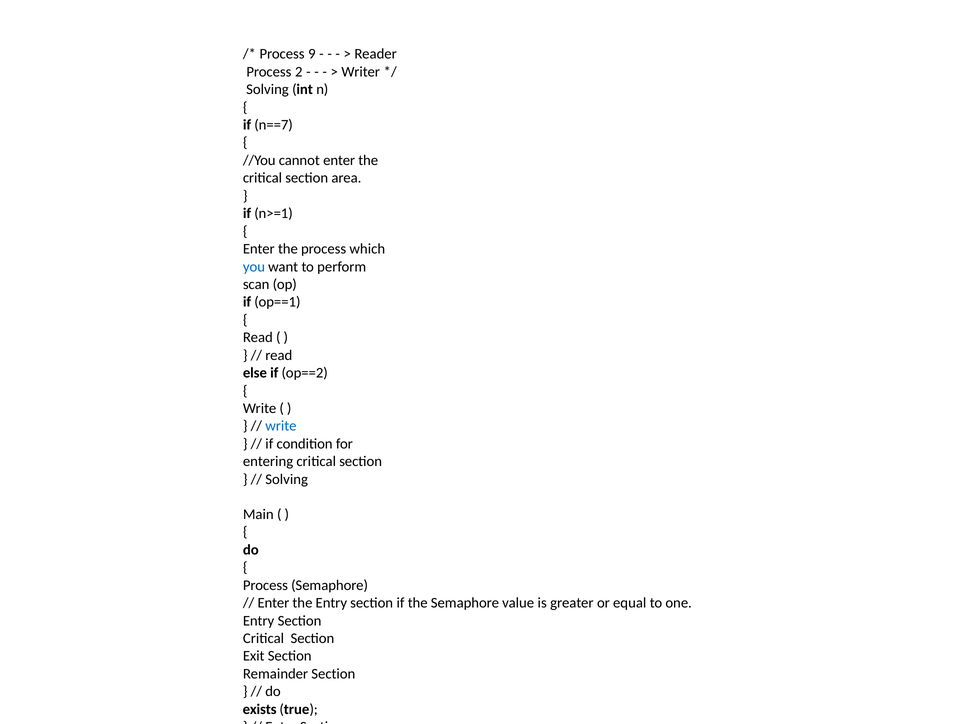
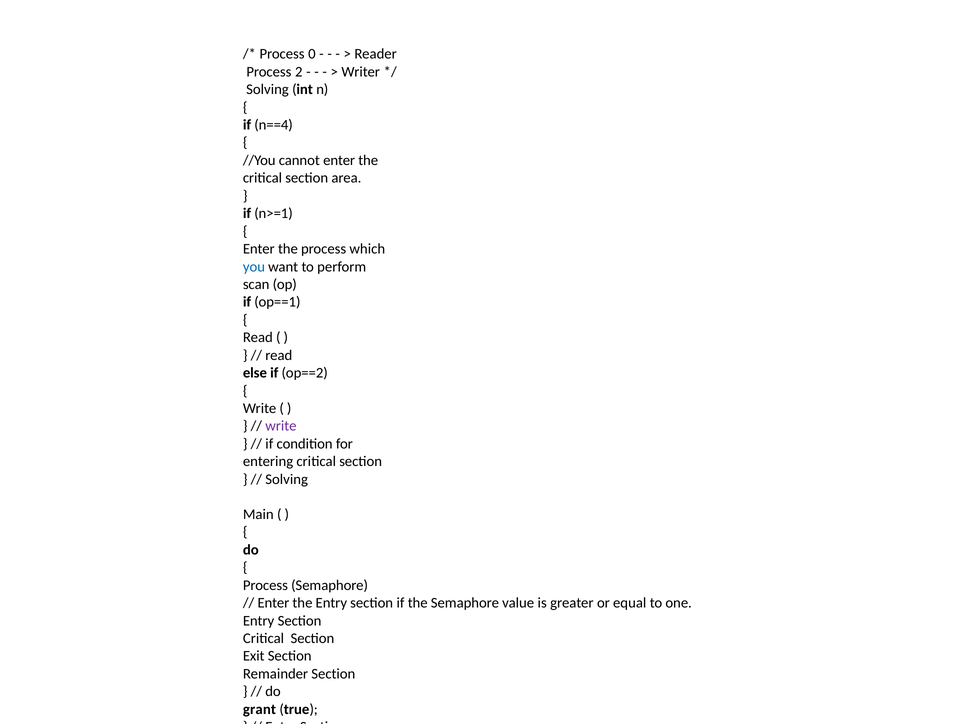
9: 9 -> 0 (312, 54)
n==7: n==7 -> n==4 (274, 125)
write colour: blue -> purple (281, 426)
exists: exists -> grant (259, 709)
